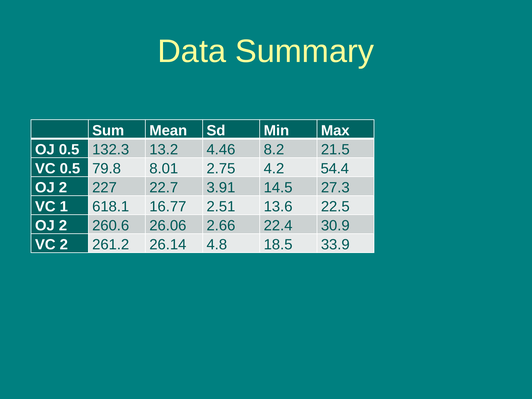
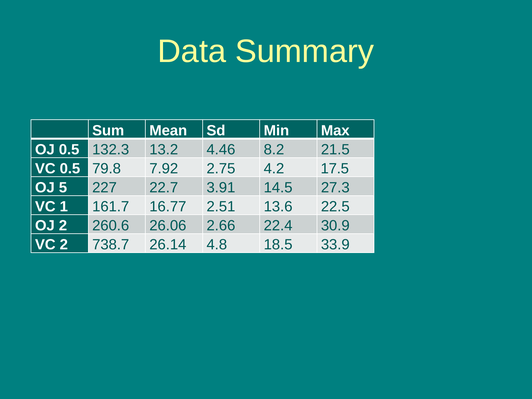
8.01: 8.01 -> 7.92 (164, 169)
54.4: 54.4 -> 17.5 (335, 169)
2: 2 -> 5 (63, 188)
618.1: 618.1 -> 161.7 (111, 207)
261.2: 261.2 -> 738.7 (111, 245)
